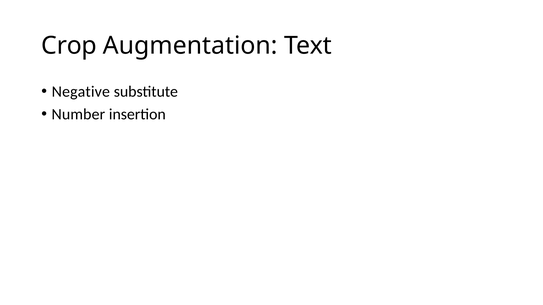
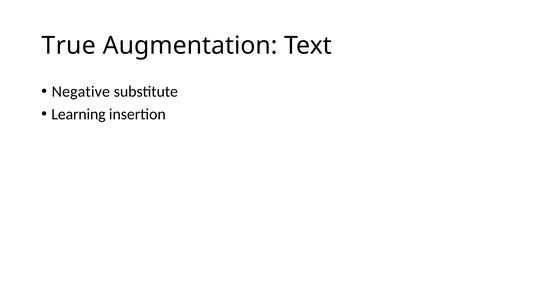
Crop: Crop -> True (69, 46)
Number: Number -> Learning (79, 115)
